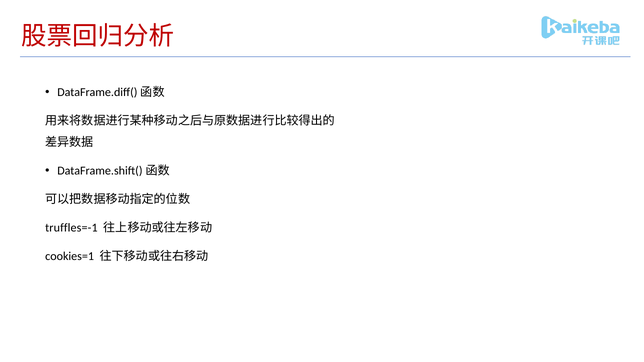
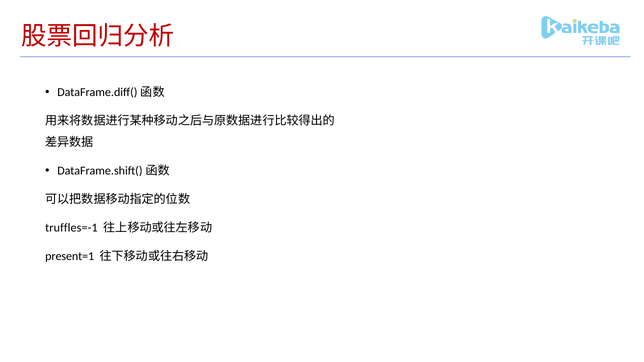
cookies=1: cookies=1 -> present=1 (70, 256)
